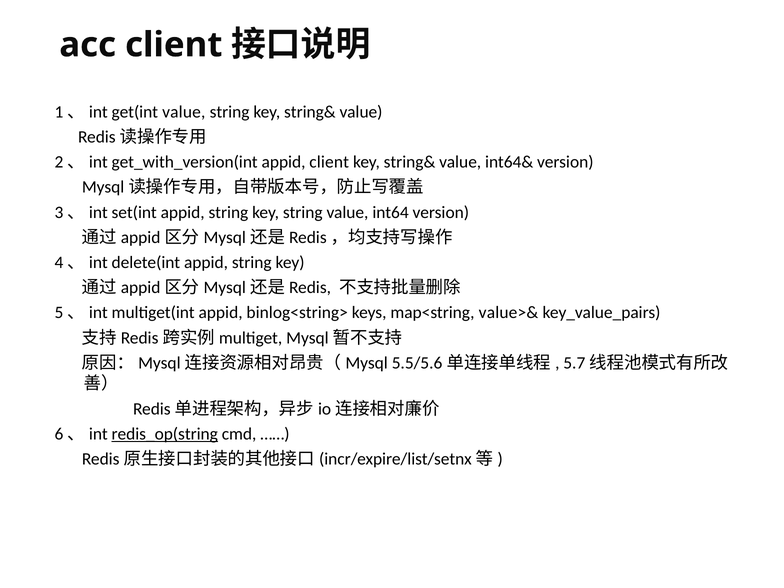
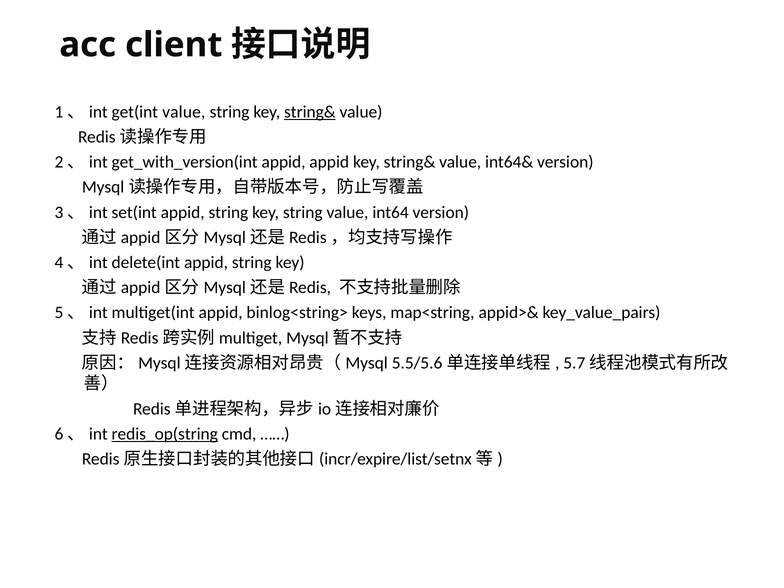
string& underline: none -> present (310, 112)
appid client: client -> appid (329, 162)
value>&: value>& -> appid>& (509, 313)
